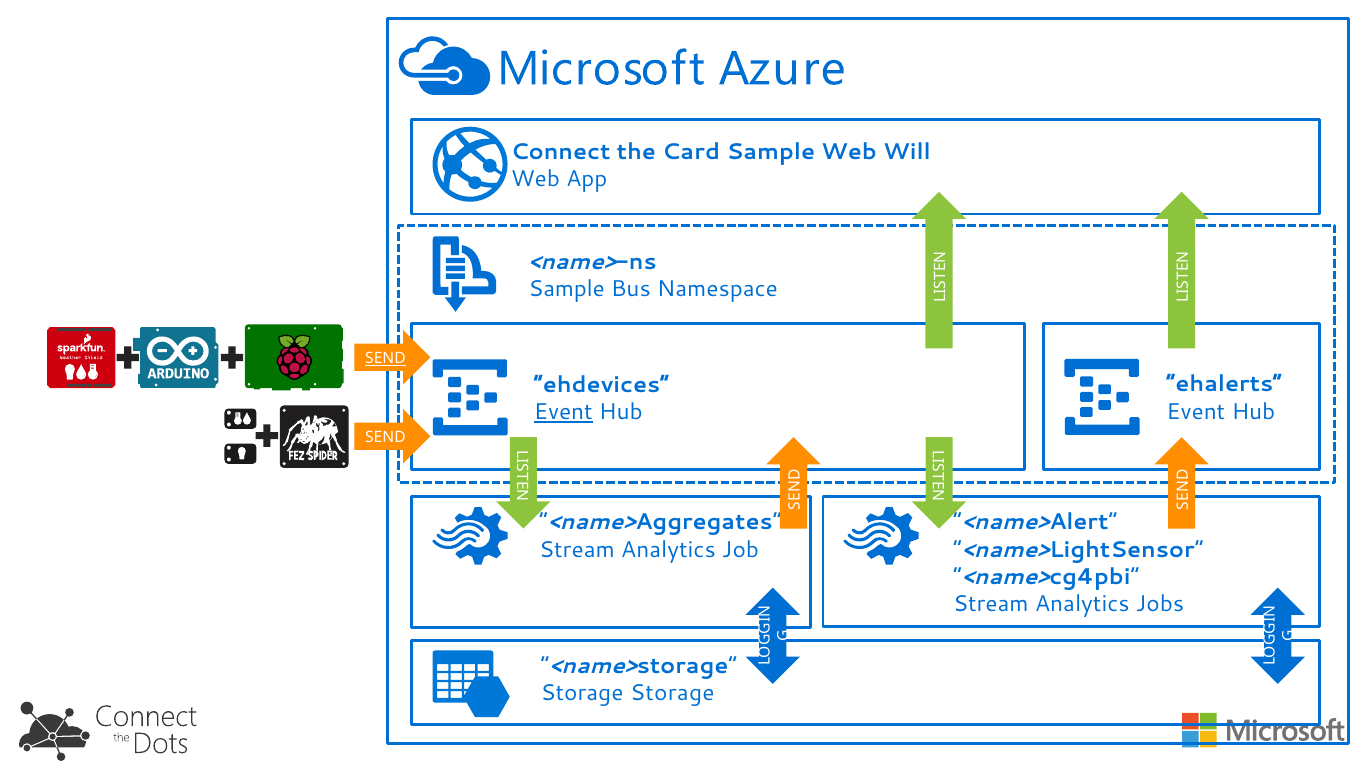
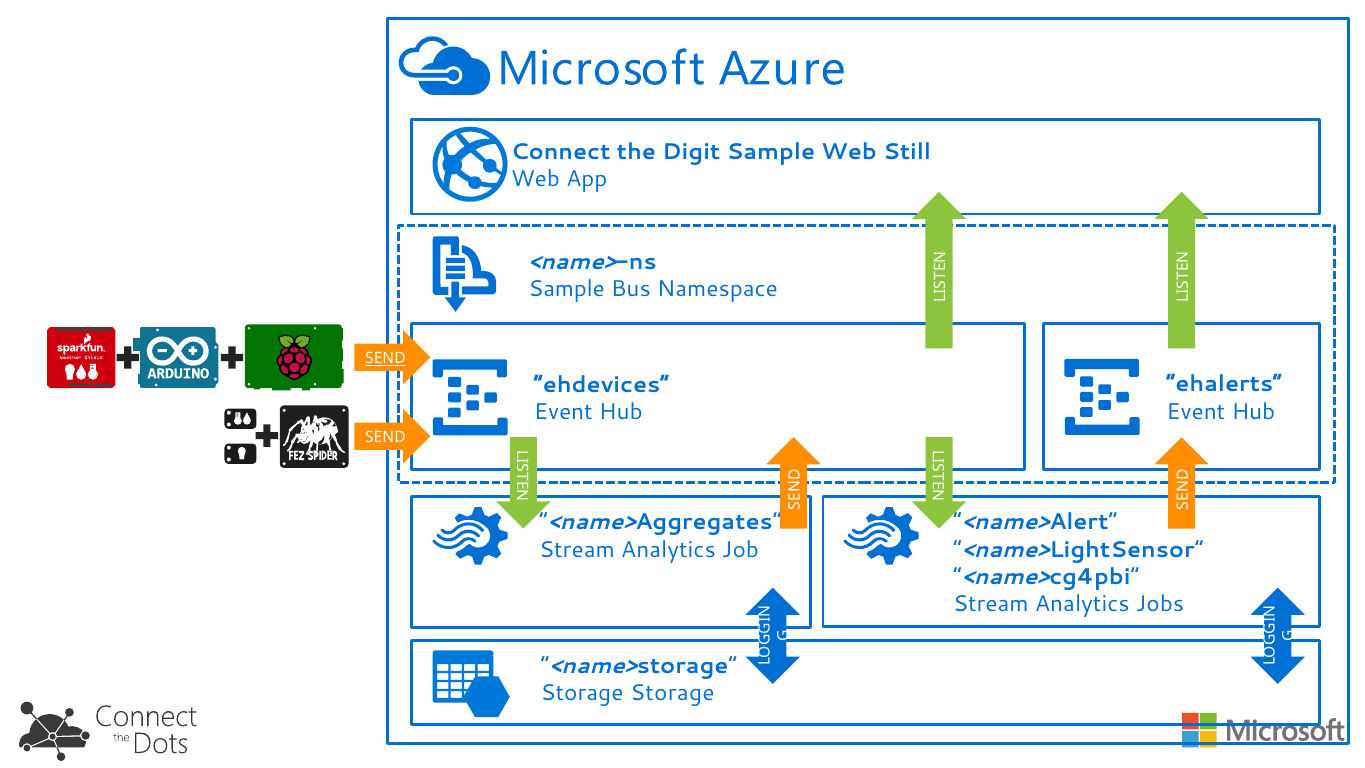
Card: Card -> Digit (691, 152)
Will: Will -> Still (907, 152)
Event underline: present -> none (563, 412)
